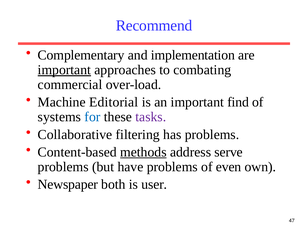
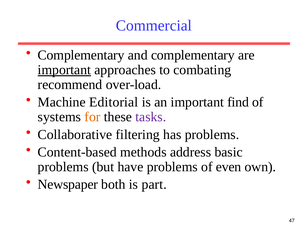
Recommend: Recommend -> Commercial (154, 25)
and implementation: implementation -> complementary (193, 55)
commercial: commercial -> recommend (70, 85)
for colour: blue -> orange (92, 117)
methods underline: present -> none (143, 152)
serve: serve -> basic (229, 152)
user: user -> part (154, 184)
